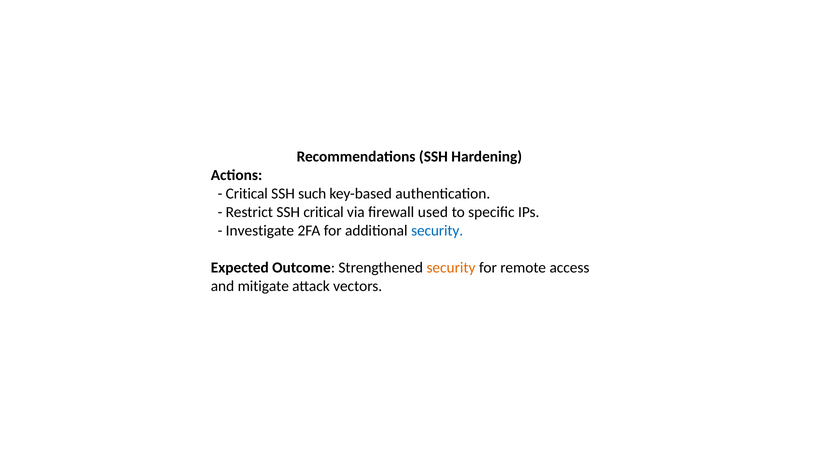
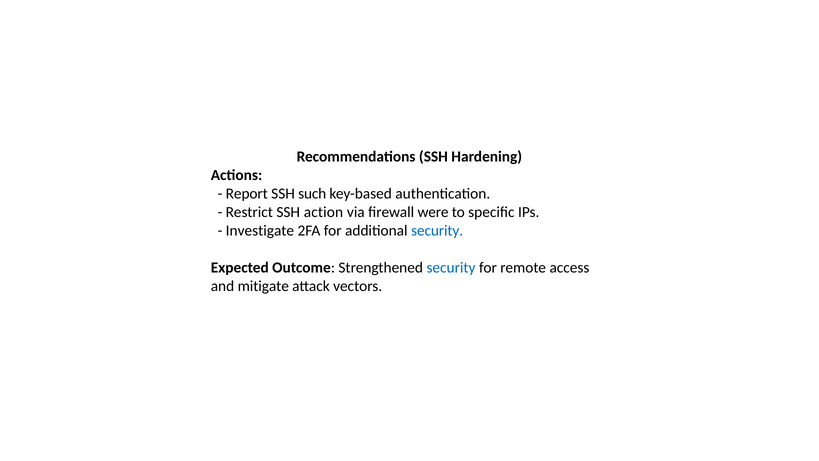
Critical: Critical -> Report (247, 194)
SSH critical: critical -> action (323, 212)
used: used -> were (433, 212)
security colour: orange -> blue (451, 267)
